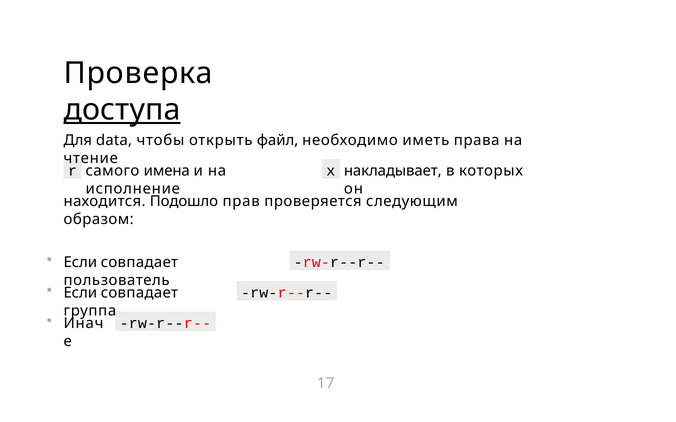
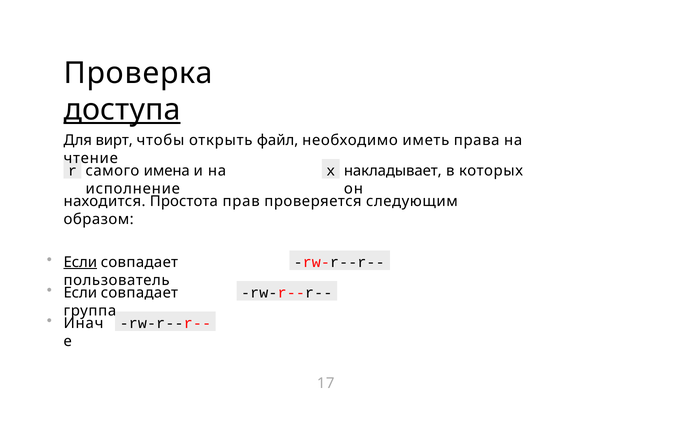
data: data -> вирт (114, 140)
Подошло: Подошло -> Простота (184, 201)
Если underline: none -> present (80, 262)
